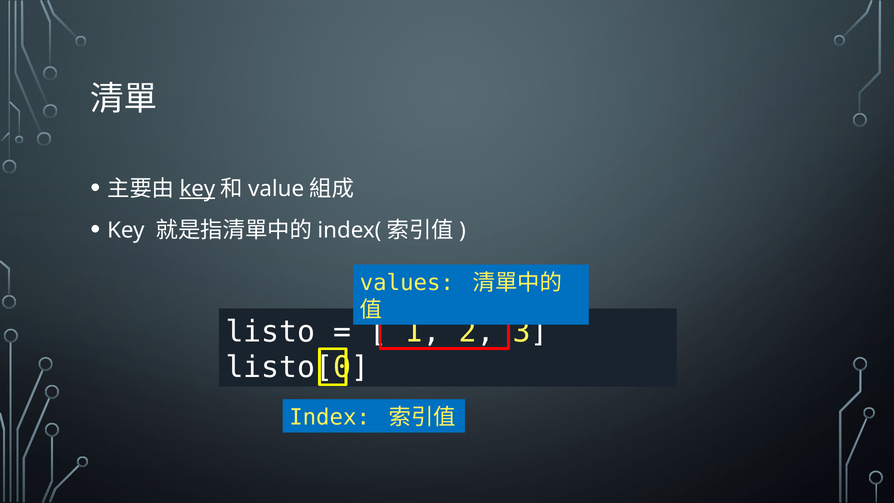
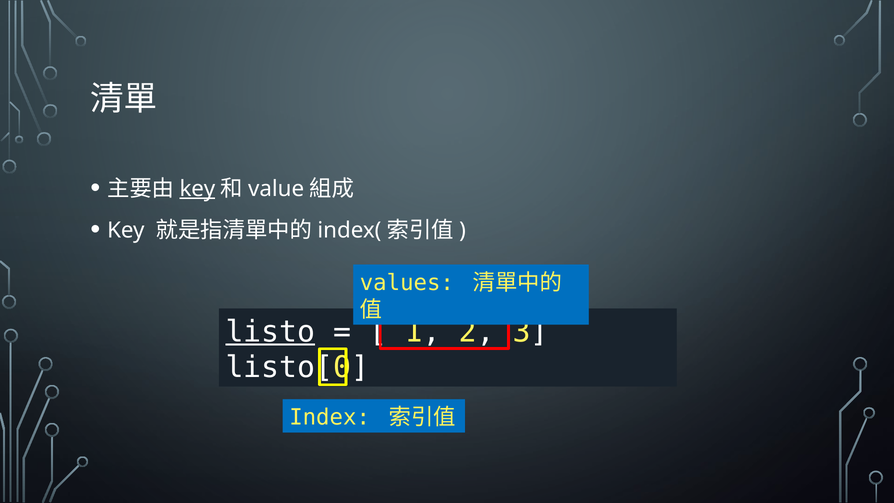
listo underline: none -> present (270, 332)
